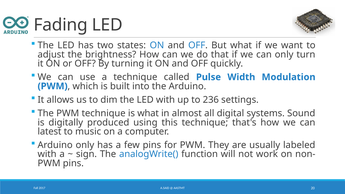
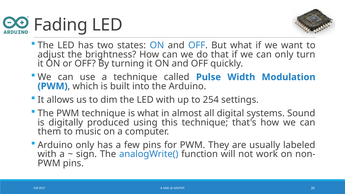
236: 236 -> 254 (211, 100)
latest: latest -> them (49, 132)
